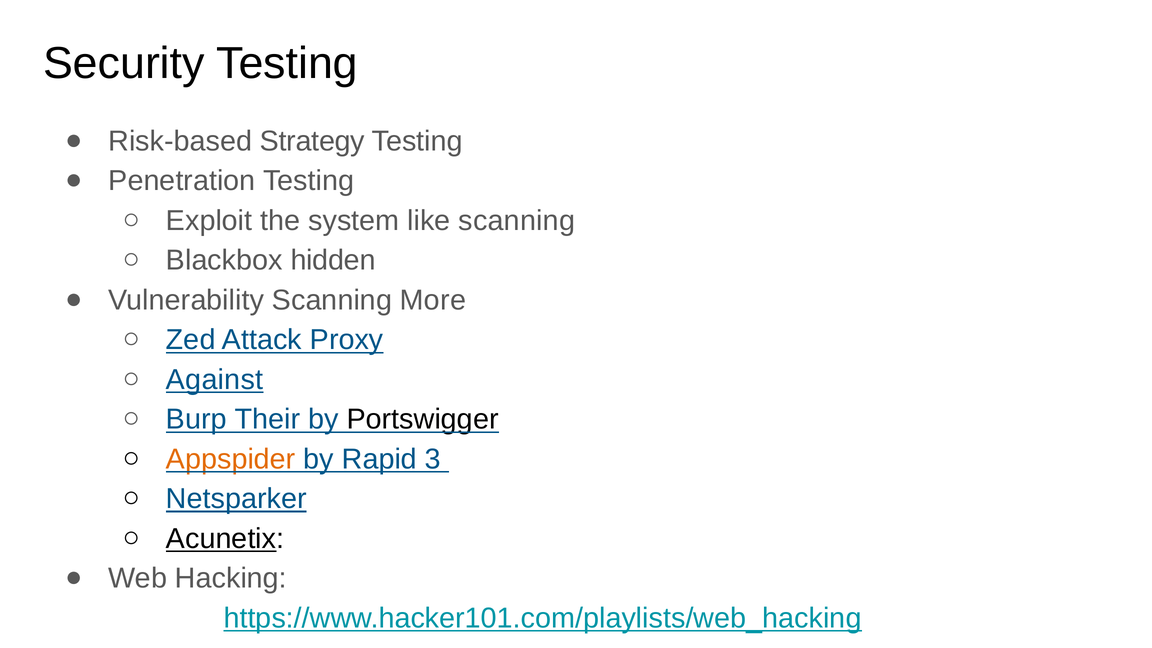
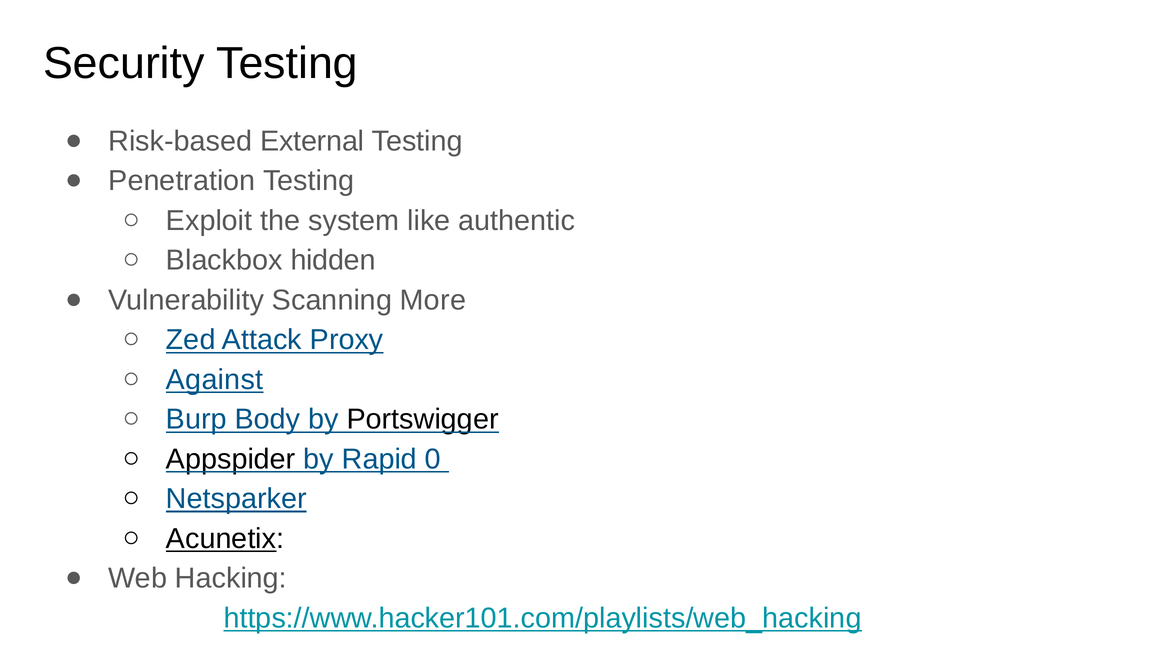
Strategy: Strategy -> External (312, 141)
like scanning: scanning -> authentic (517, 221)
Their: Their -> Body (267, 419)
Appspider colour: orange -> black (231, 459)
3: 3 -> 0 (433, 459)
